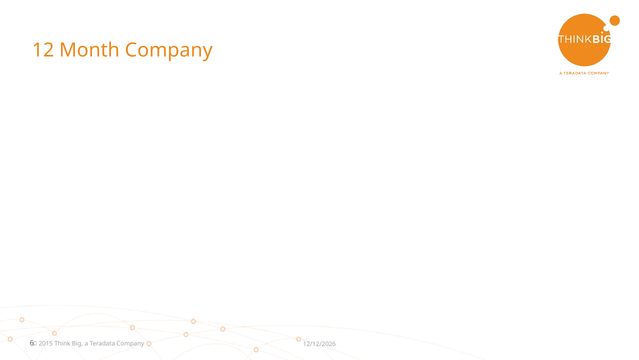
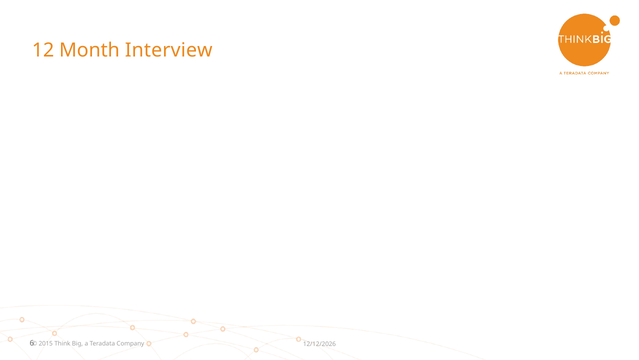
Month Company: Company -> Interview (169, 50)
